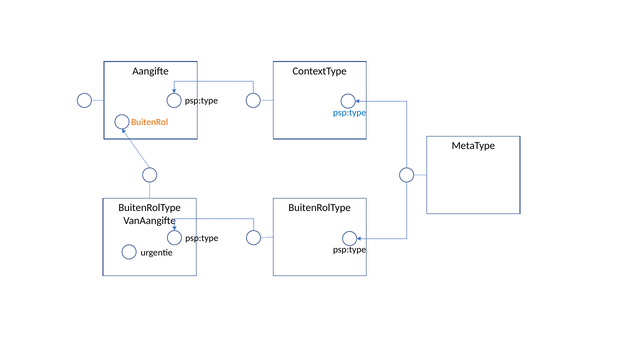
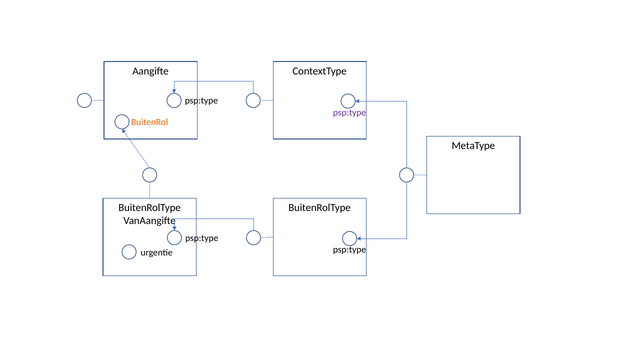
psp:type colour: blue -> purple (350, 112)
